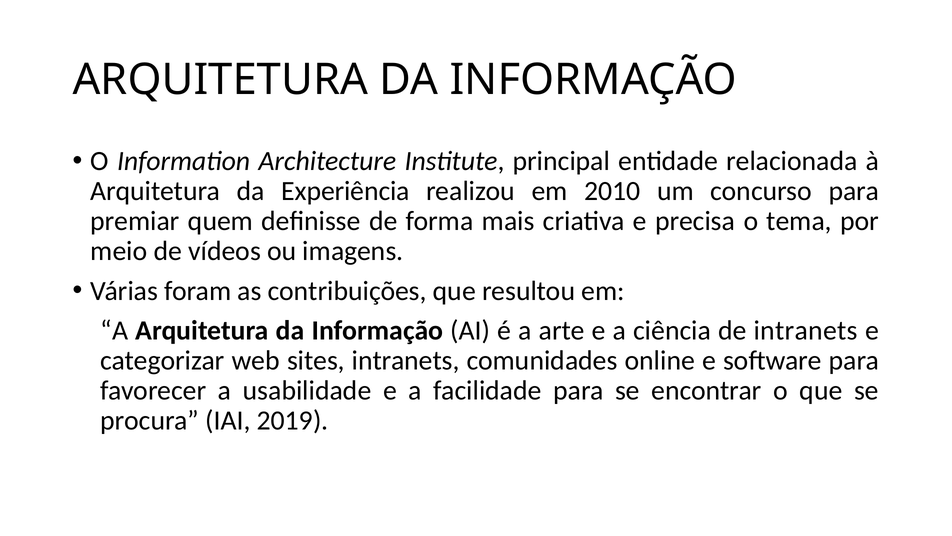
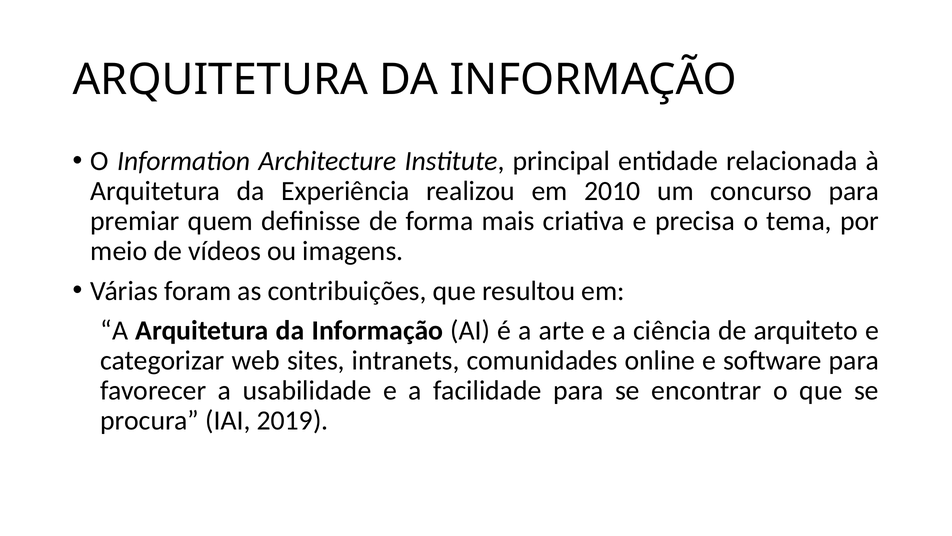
de intranets: intranets -> arquiteto (806, 330)
